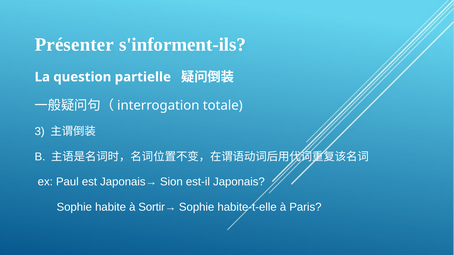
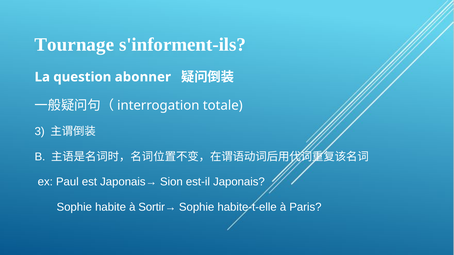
Présenter: Présenter -> Tournage (74, 45)
partielle: partielle -> abonner (143, 77)
